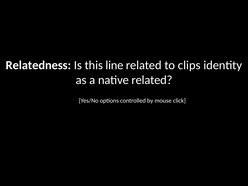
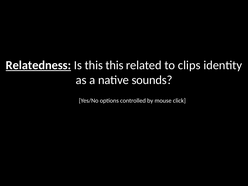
Relatedness underline: none -> present (38, 65)
this line: line -> this (115, 65)
native related: related -> sounds (152, 80)
